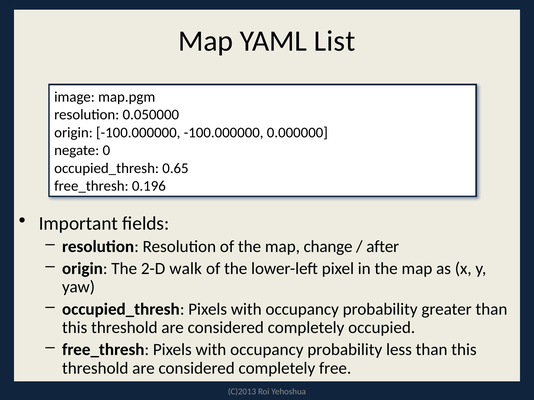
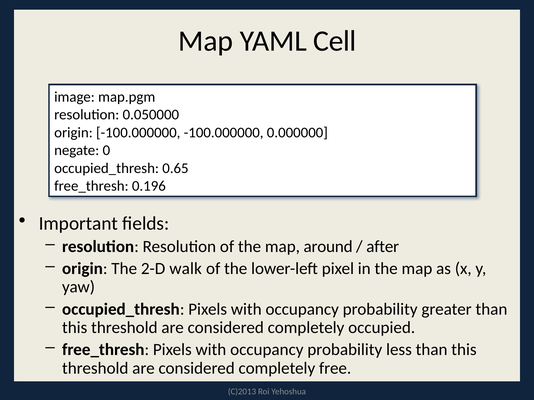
List: List -> Cell (335, 41)
change: change -> around (328, 247)
